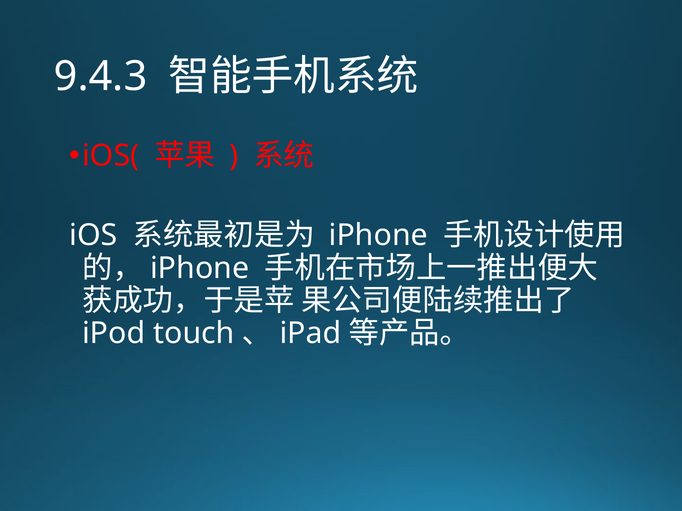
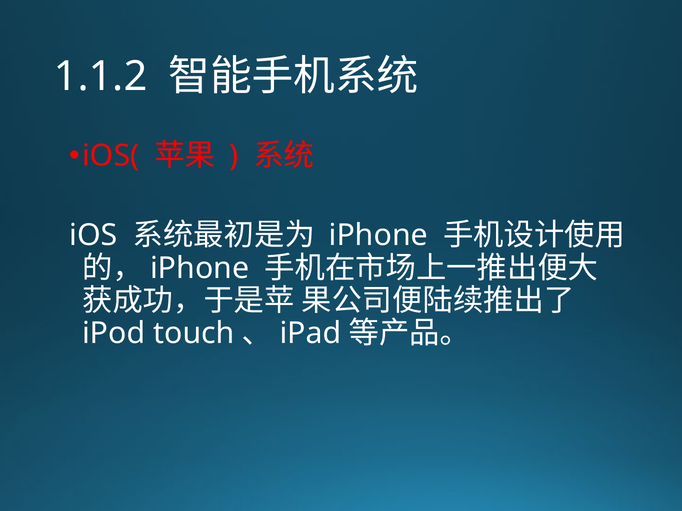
9.4.3: 9.4.3 -> 1.1.2 (101, 76)
